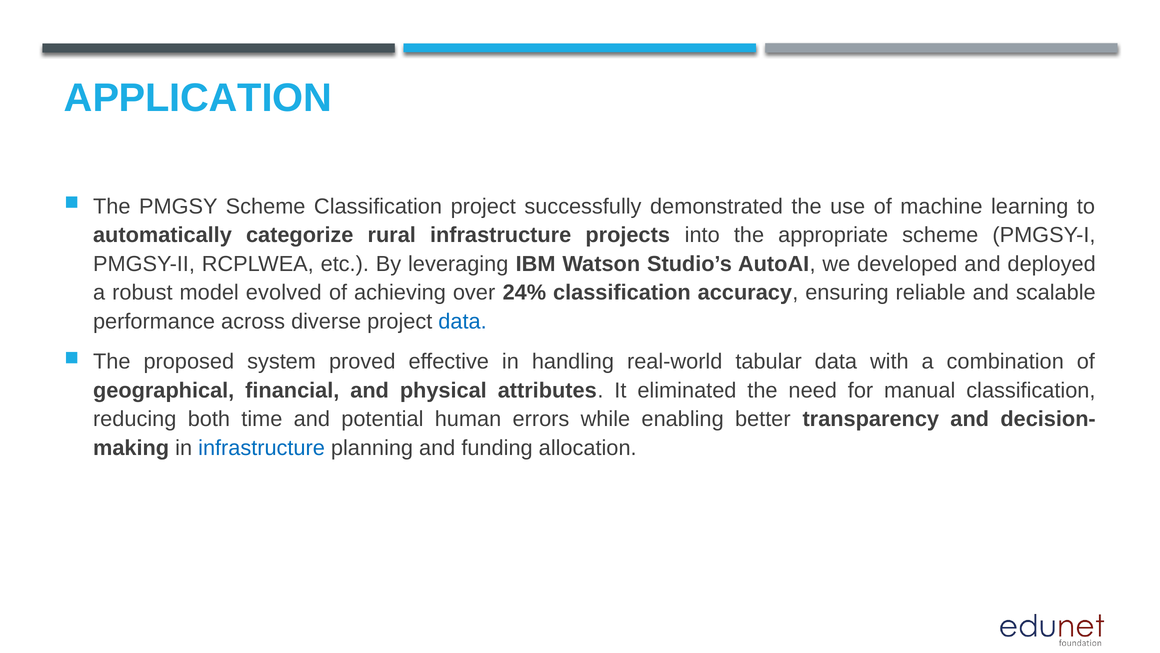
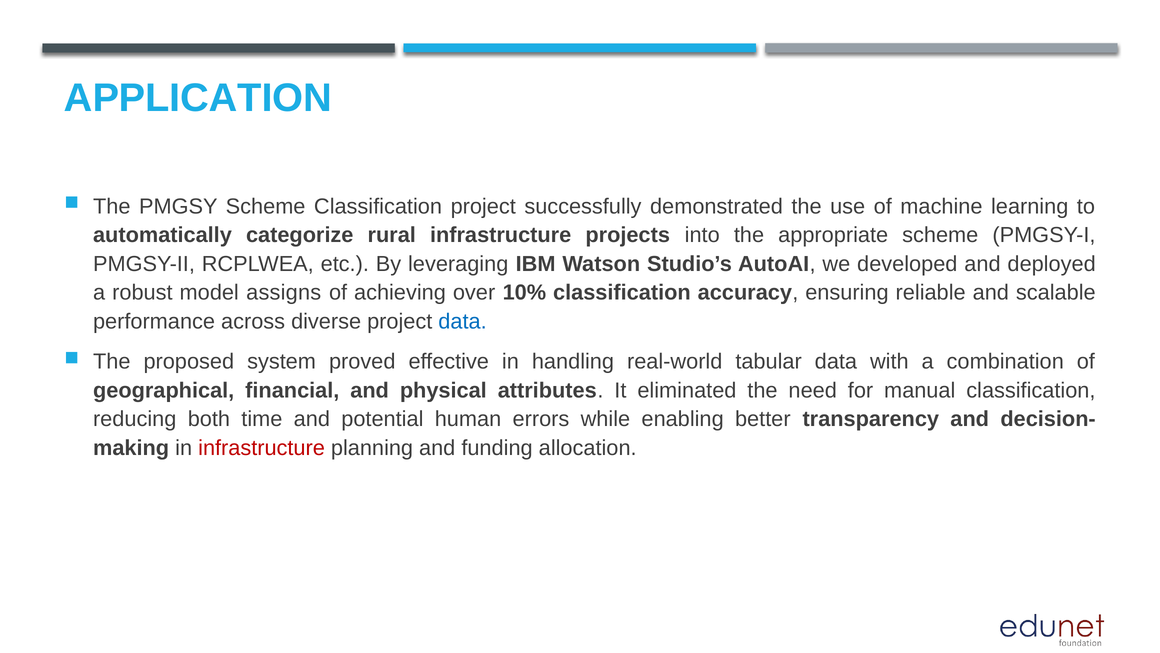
evolved: evolved -> assigns (284, 292)
24%: 24% -> 10% (524, 292)
infrastructure colour: blue -> red (262, 448)
